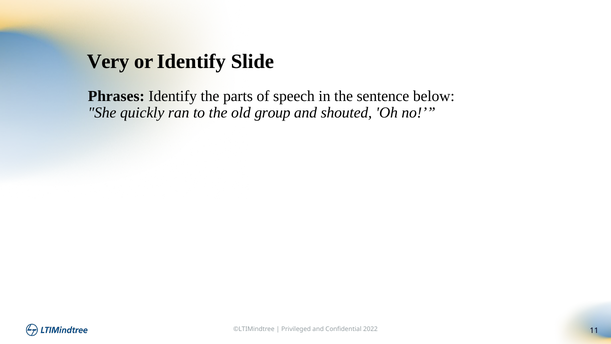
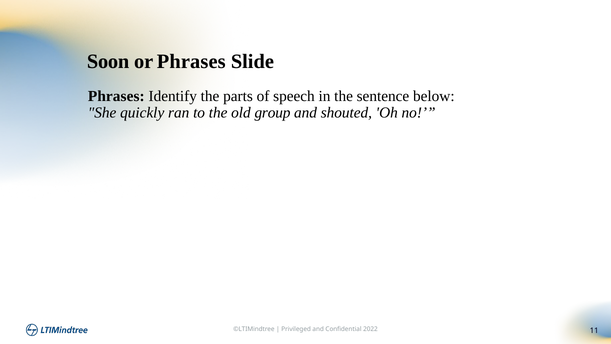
Very: Very -> Soon (108, 61)
or Identify: Identify -> Phrases (191, 61)
